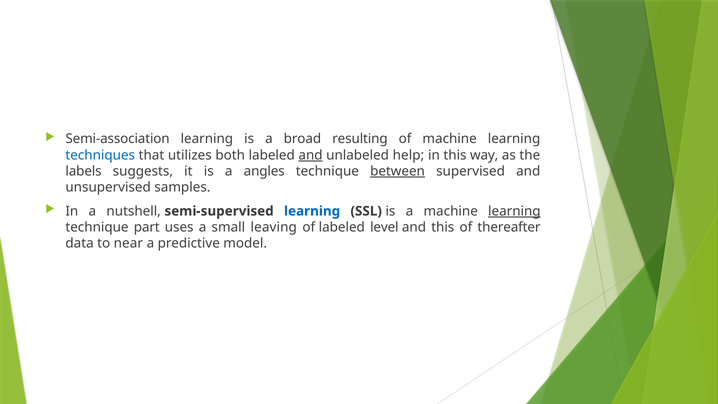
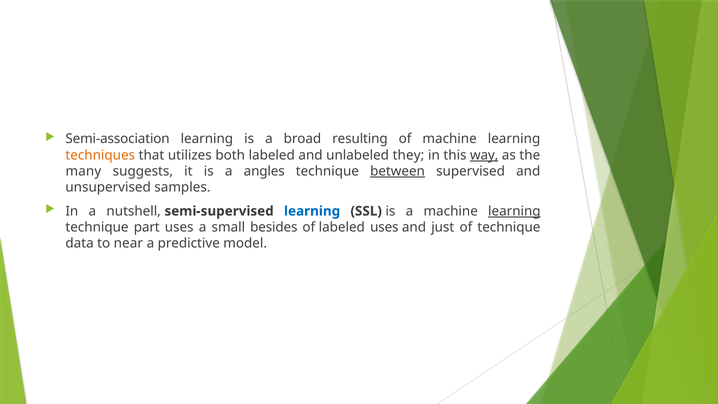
techniques colour: blue -> orange (100, 155)
and underline: present -> none (311, 155)
help: help -> they (408, 155)
way underline: none -> present (484, 155)
labels: labels -> many (83, 171)
leaving: leaving -> besides (274, 227)
labeled level: level -> uses (384, 227)
and this: this -> just (443, 227)
of thereafter: thereafter -> technique (509, 227)
